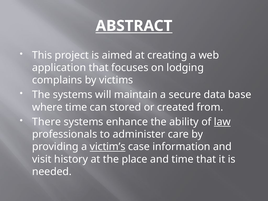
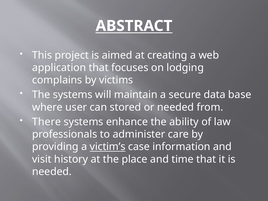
where time: time -> user (76, 107)
or created: created -> needed (176, 107)
law underline: present -> none (222, 122)
